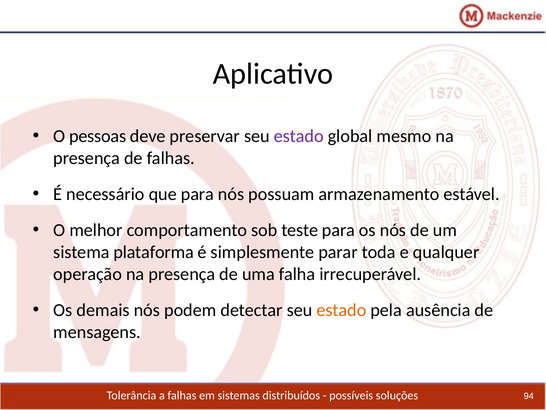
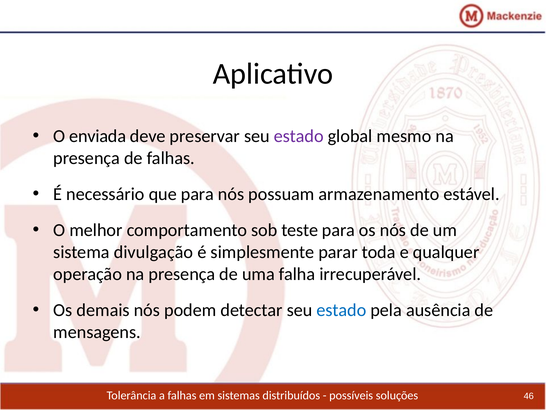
pessoas: pessoas -> enviada (98, 136)
plataforma: plataforma -> divulgação (153, 252)
estado colour: orange -> blue (341, 310)
94: 94 -> 46 (529, 396)
